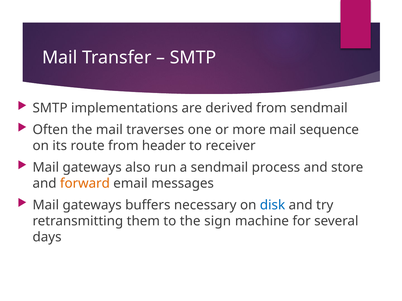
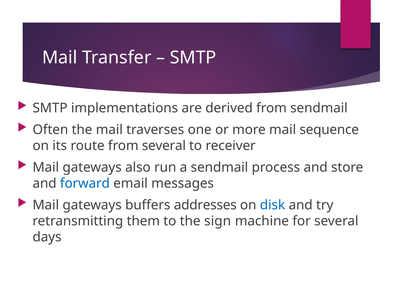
from header: header -> several (164, 146)
forward colour: orange -> blue (85, 184)
necessary: necessary -> addresses (205, 205)
